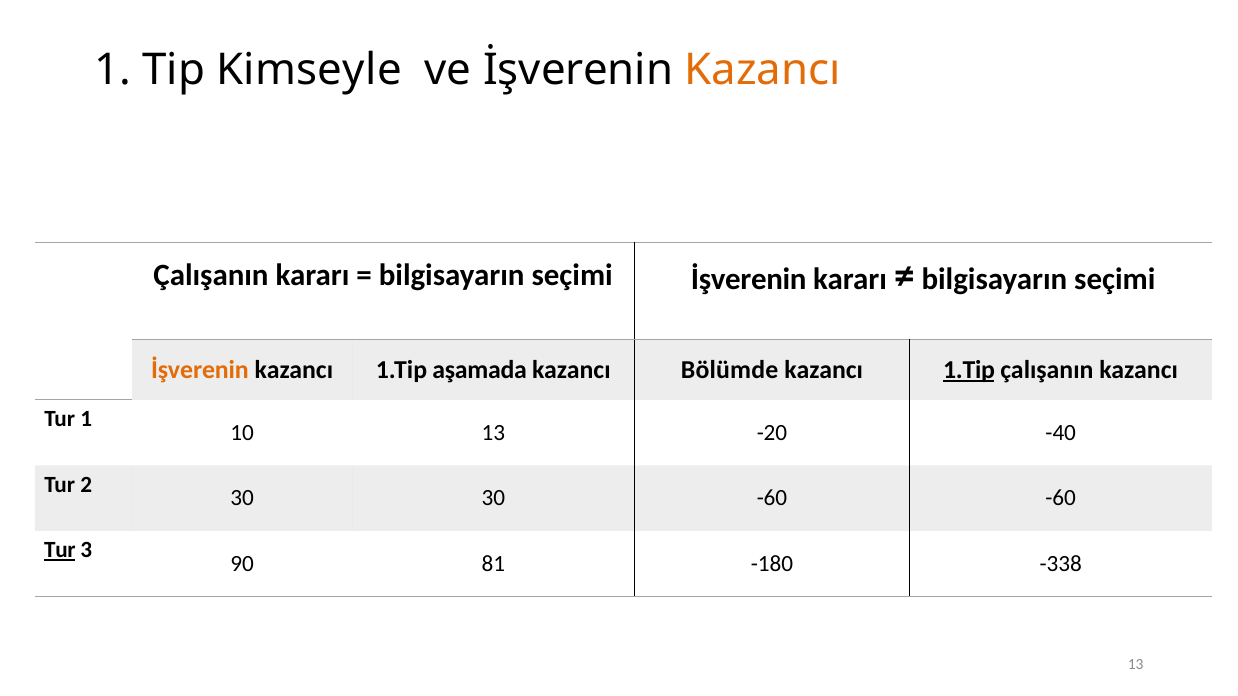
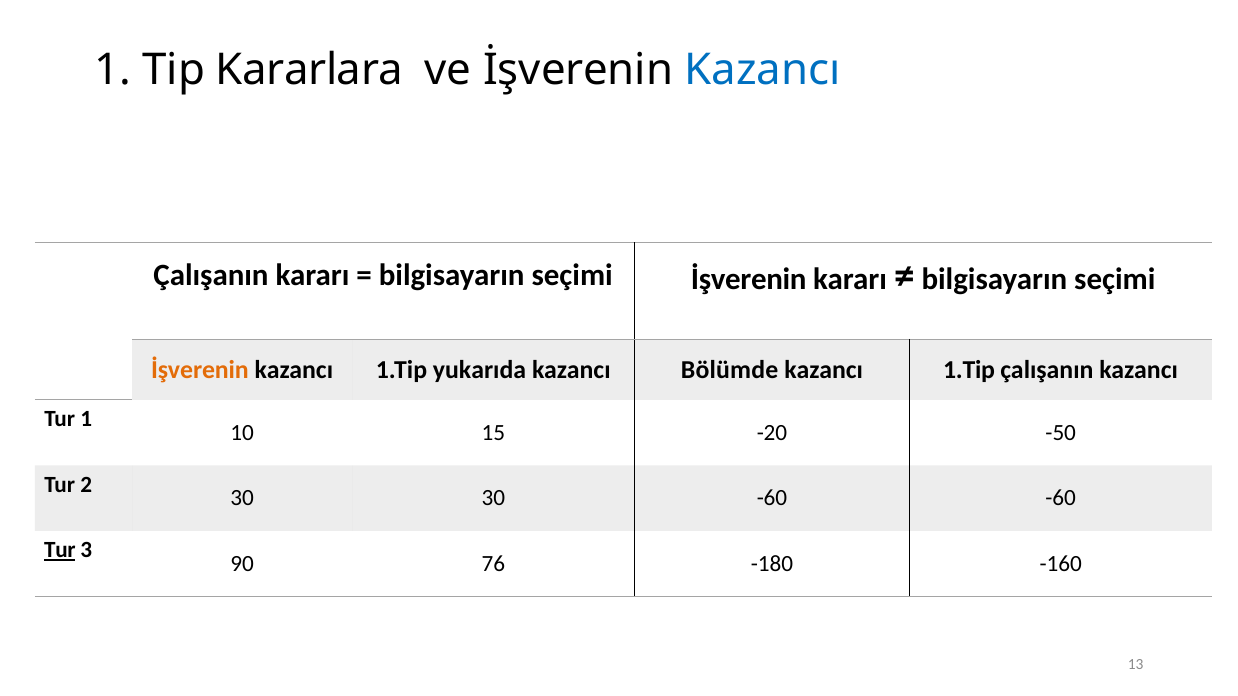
Kimseyle: Kimseyle -> Kararlara (310, 70)
Kazancı colour: orange -> blue (763, 70)
aşamada: aşamada -> yukarıda (480, 370)
1.Tip underline: present -> none (969, 370)
10 13: 13 -> 15 (493, 433)
-40: -40 -> -50 (1061, 433)
81: 81 -> 76 (493, 564)
-338: -338 -> -160 (1061, 564)
